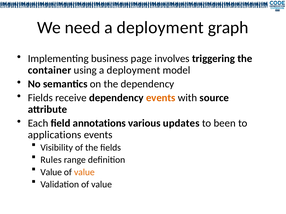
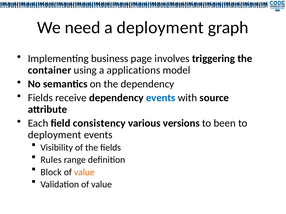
using a deployment: deployment -> applications (133, 70)
events colour: orange -> blue (161, 98)
annotations: annotations -> consistency (99, 124)
updates: updates -> versions (181, 124)
applications: applications -> deployment (55, 135)
Value: Value -> Block (51, 173)
